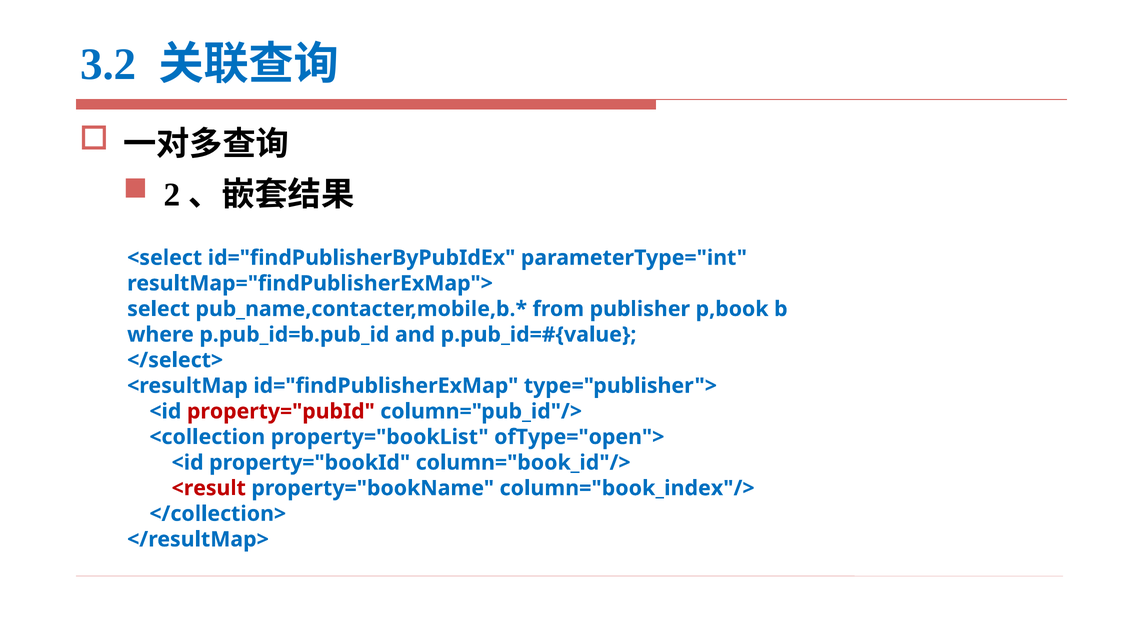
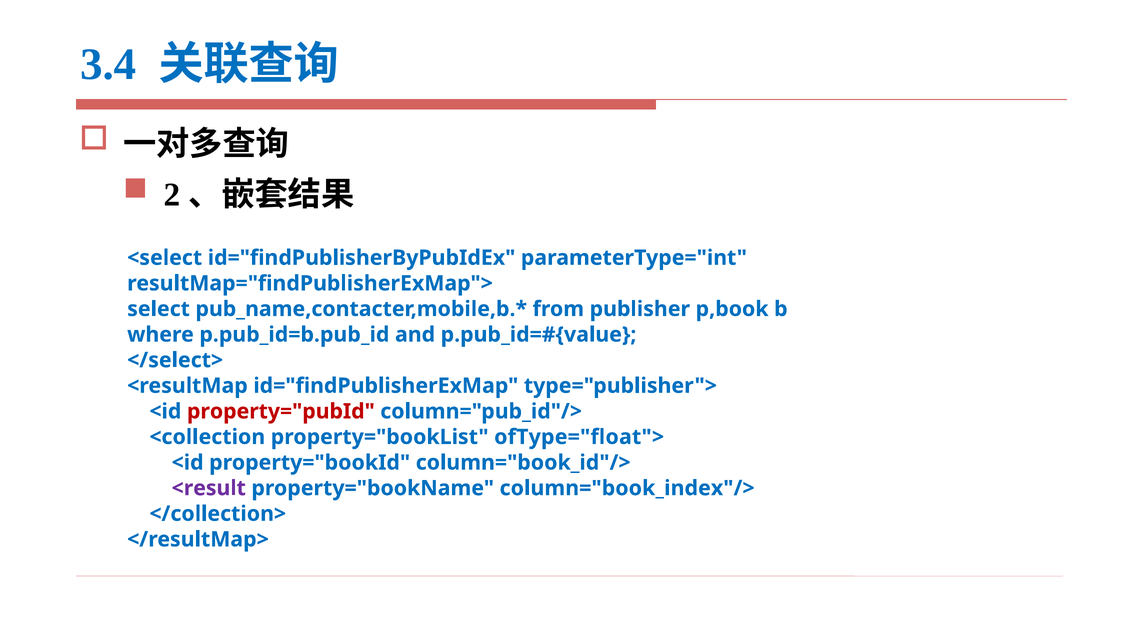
3.2: 3.2 -> 3.4 (108, 64)
ofType="open">: ofType="open"> -> ofType="float"> (579, 437)
<result colour: red -> purple (209, 489)
